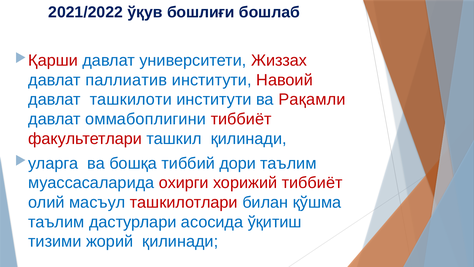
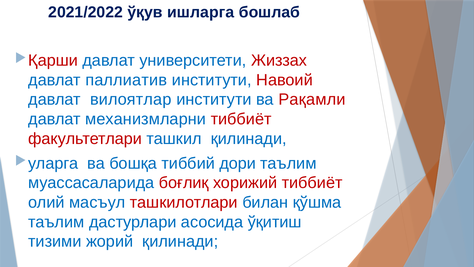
бошлиғи: бошлиғи -> ишларга (201, 12)
ташкилоти: ташкилоти -> вилоятлар (131, 99)
оммабоплигини: оммабоплигини -> механизмларни (146, 119)
охирги: охирги -> боғлиқ (184, 183)
